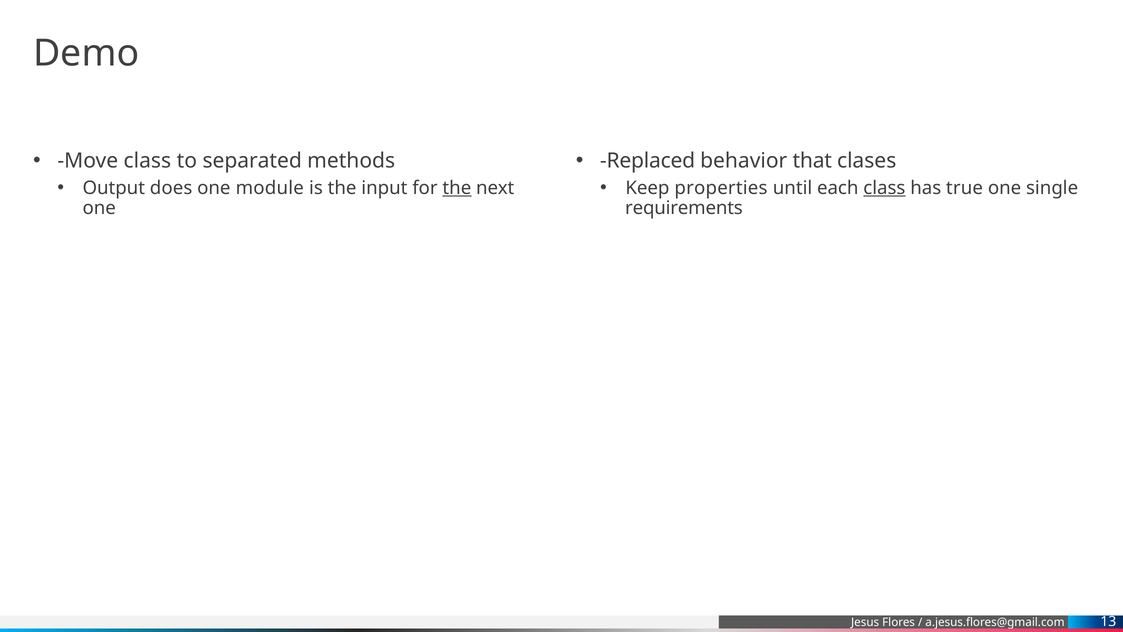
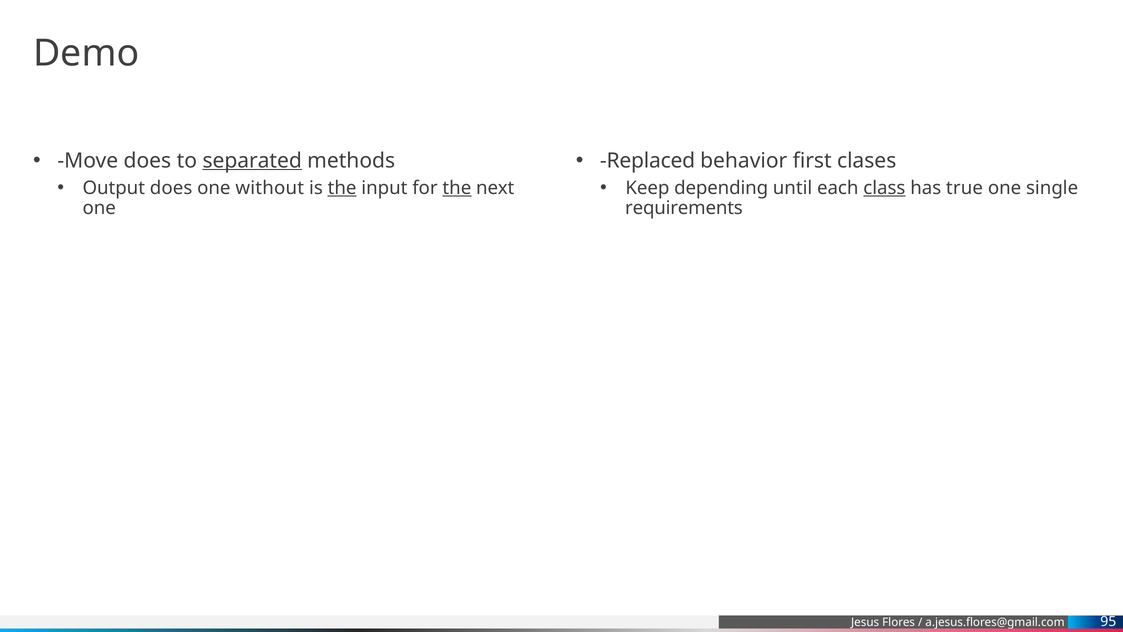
Move class: class -> does (147, 160)
separated underline: none -> present (252, 160)
that: that -> first (812, 160)
module: module -> without (270, 188)
the underline: none -> present (342, 188)
properties: properties -> depending (721, 188)
13: 13 -> 95 (1108, 622)
